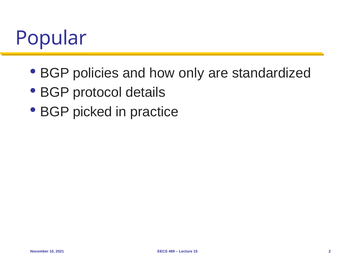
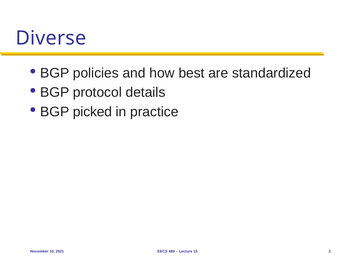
Popular: Popular -> Diverse (51, 38)
only: only -> best (192, 73)
